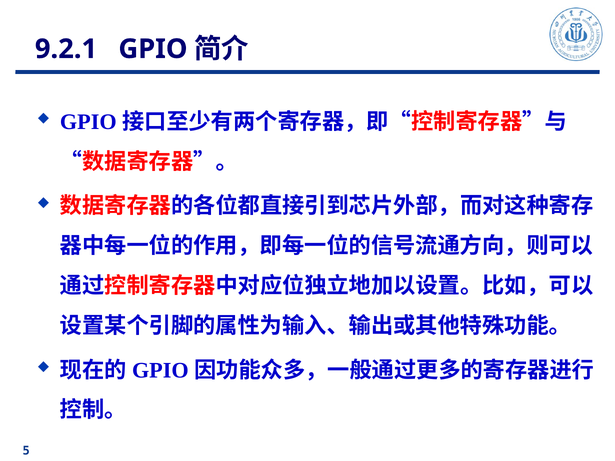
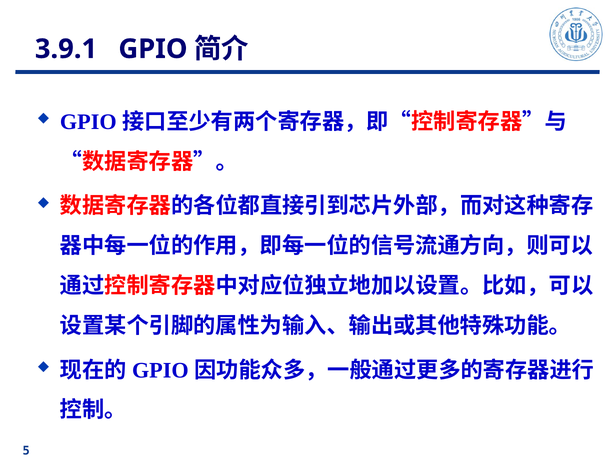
9.2.1: 9.2.1 -> 3.9.1 (66, 49)
